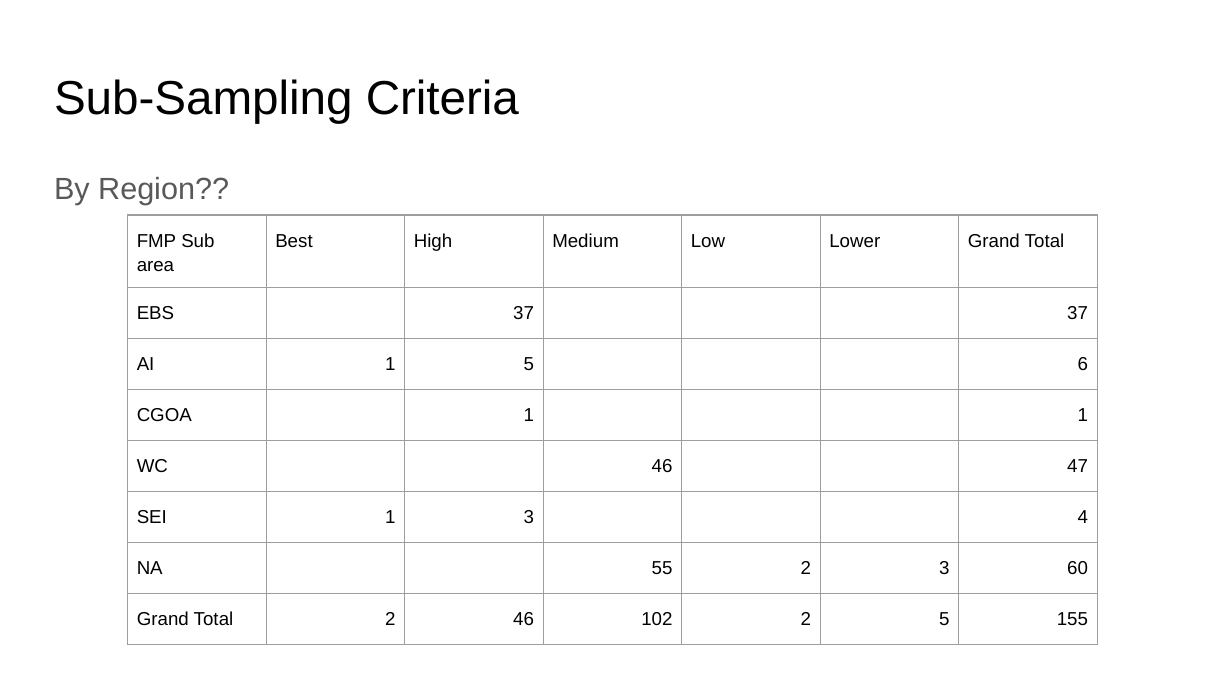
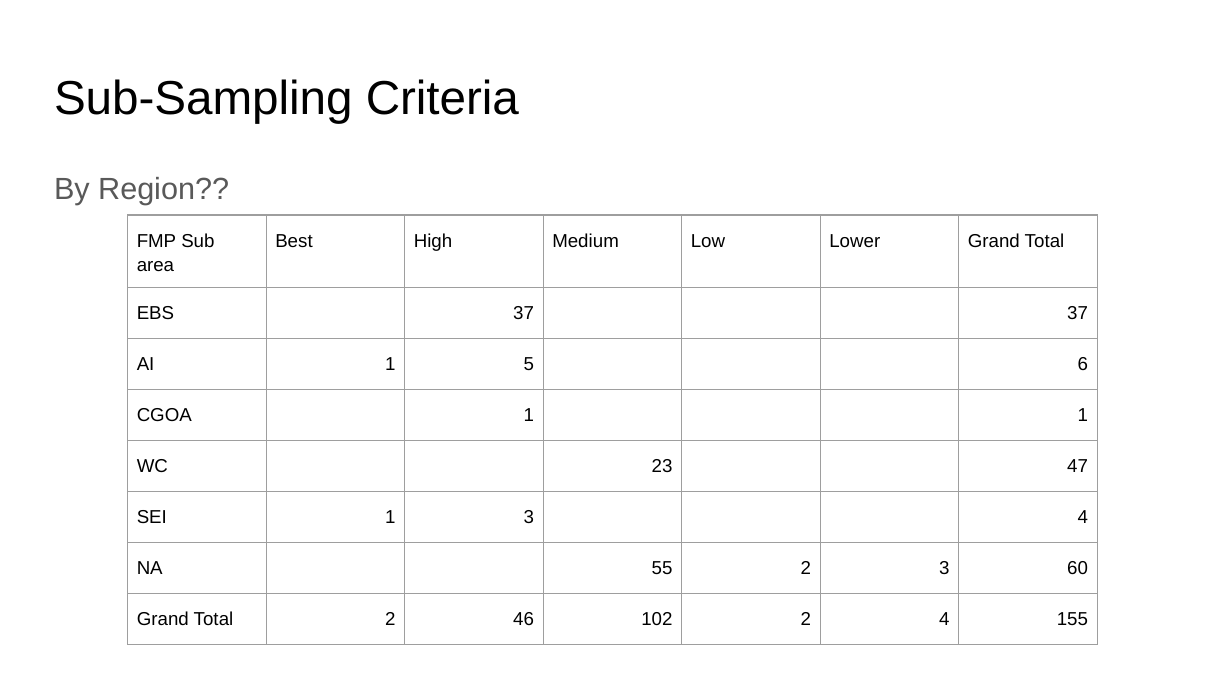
WC 46: 46 -> 23 (662, 466)
2 5: 5 -> 4 (944, 619)
